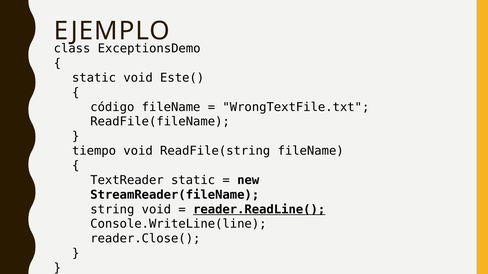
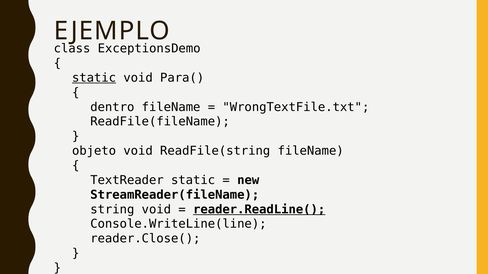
static underline: none -> present (94, 78)
Este(: Este( -> Para( (182, 78)
código: código -> dentro (112, 107)
tiempo: tiempo -> objeto (94, 151)
